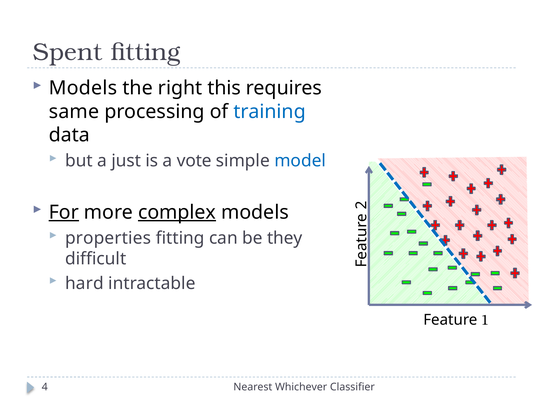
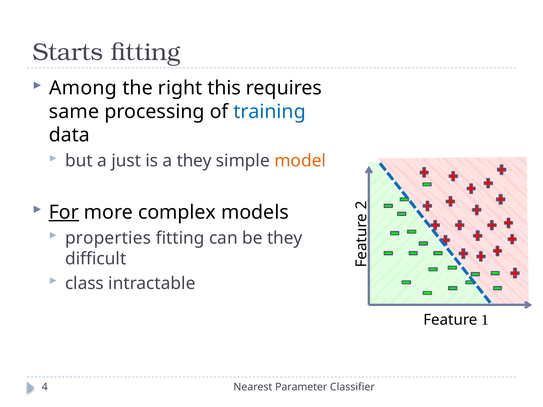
Spent: Spent -> Starts (68, 52)
Models: Models -> Among (83, 88)
a vote: vote -> they (194, 161)
model colour: blue -> orange (300, 161)
complex underline: present -> none (177, 212)
hard: hard -> class (84, 284)
Whichever: Whichever -> Parameter (301, 387)
